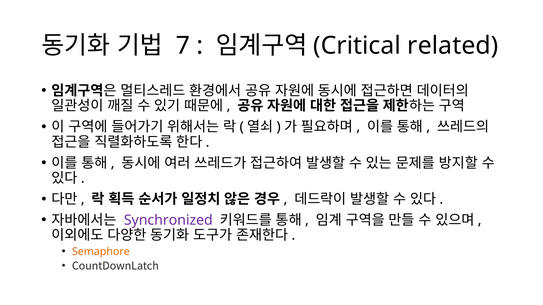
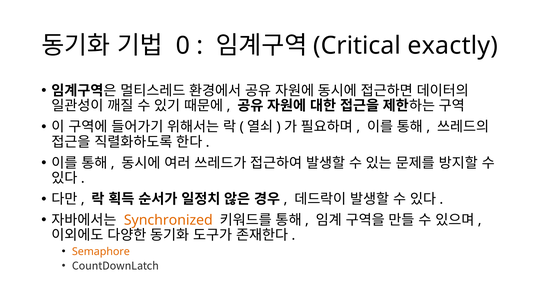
7: 7 -> 0 (183, 46)
related: related -> exactly (453, 46)
Synchronized colour: purple -> orange (168, 220)
